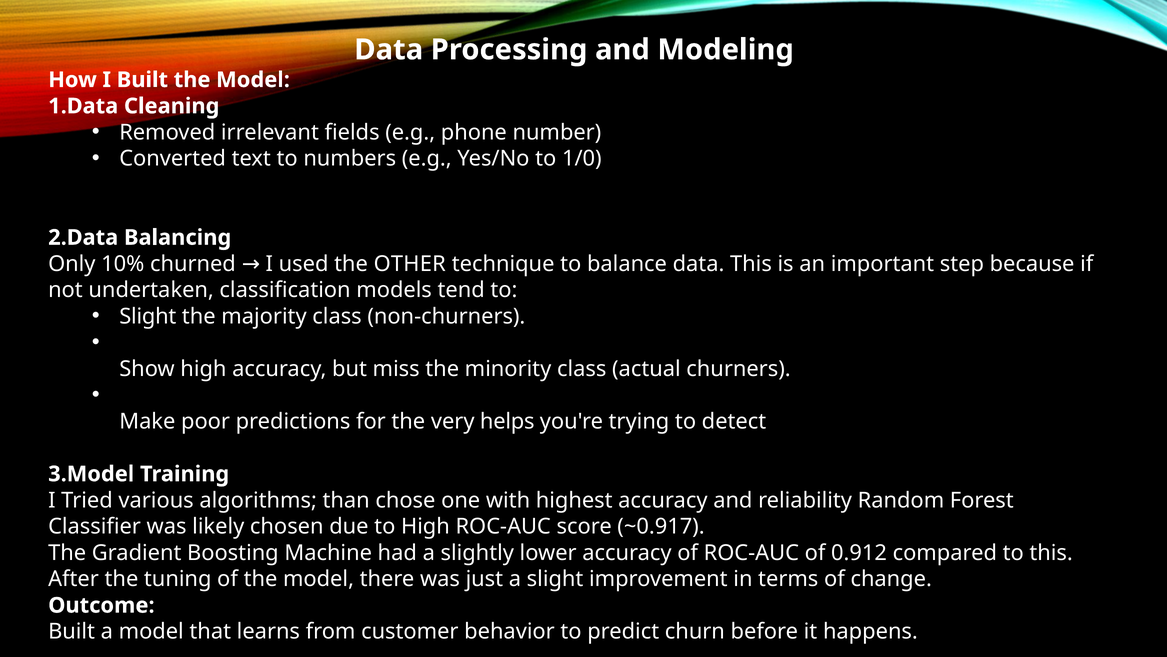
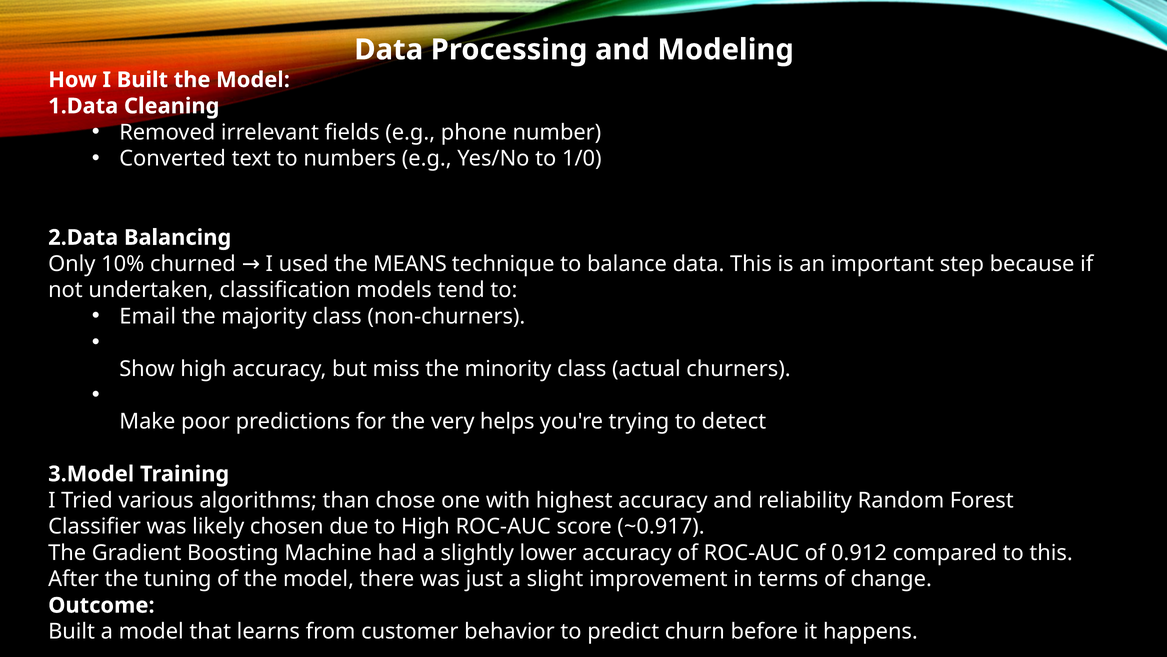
OTHER: OTHER -> MEANS (410, 264)
Slight: Slight -> Email (148, 316)
